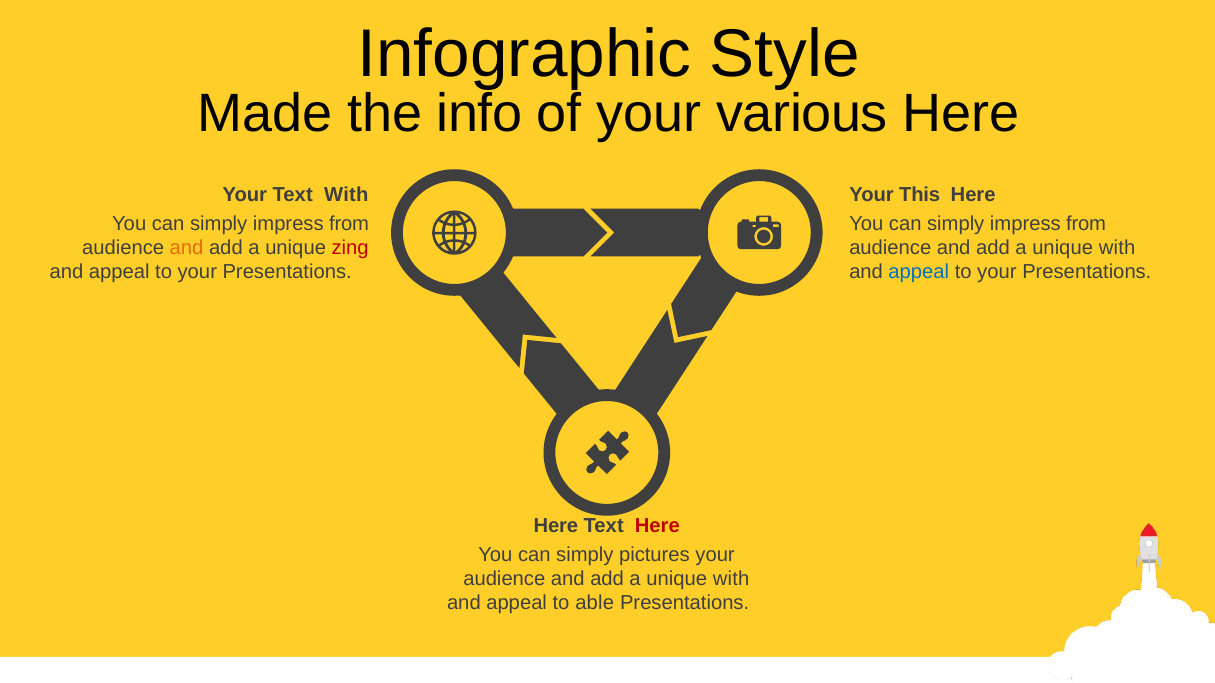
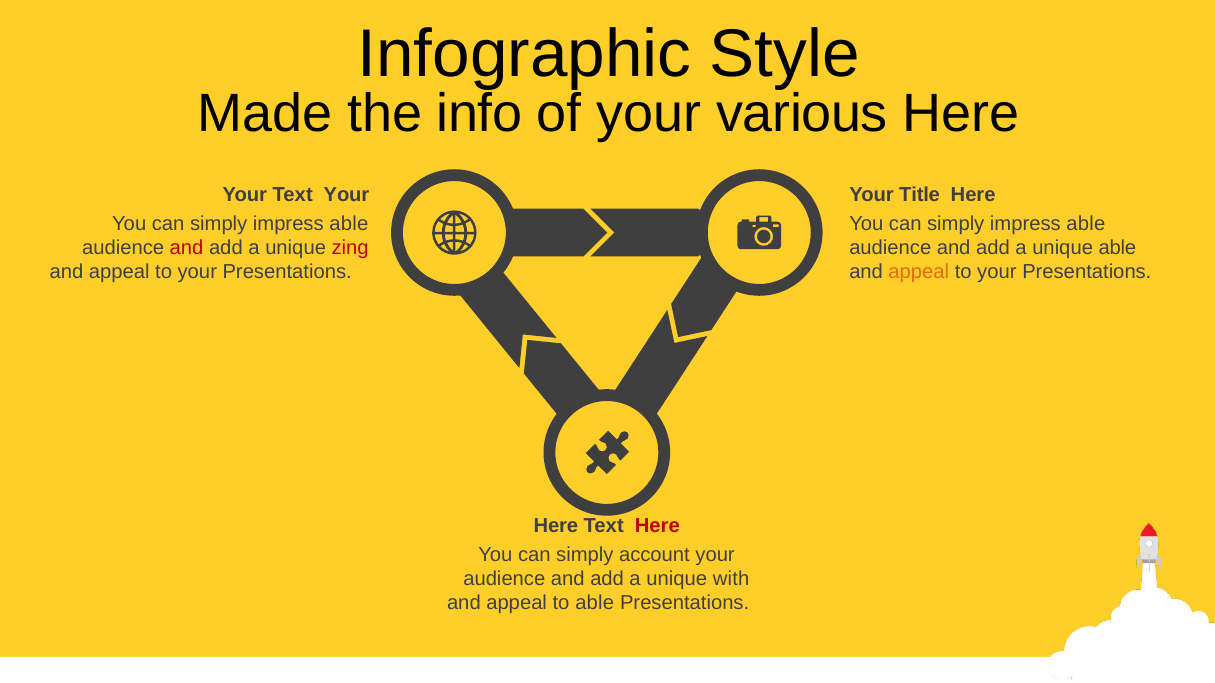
Text With: With -> Your (346, 195)
This: This -> Title (920, 195)
from: from -> able (349, 224)
from: from -> able (1086, 224)
and colour: orange -> red (187, 248)
with: with -> able (1117, 248)
appeal colour: blue -> orange (919, 272)
pictures: pictures -> account (654, 555)
